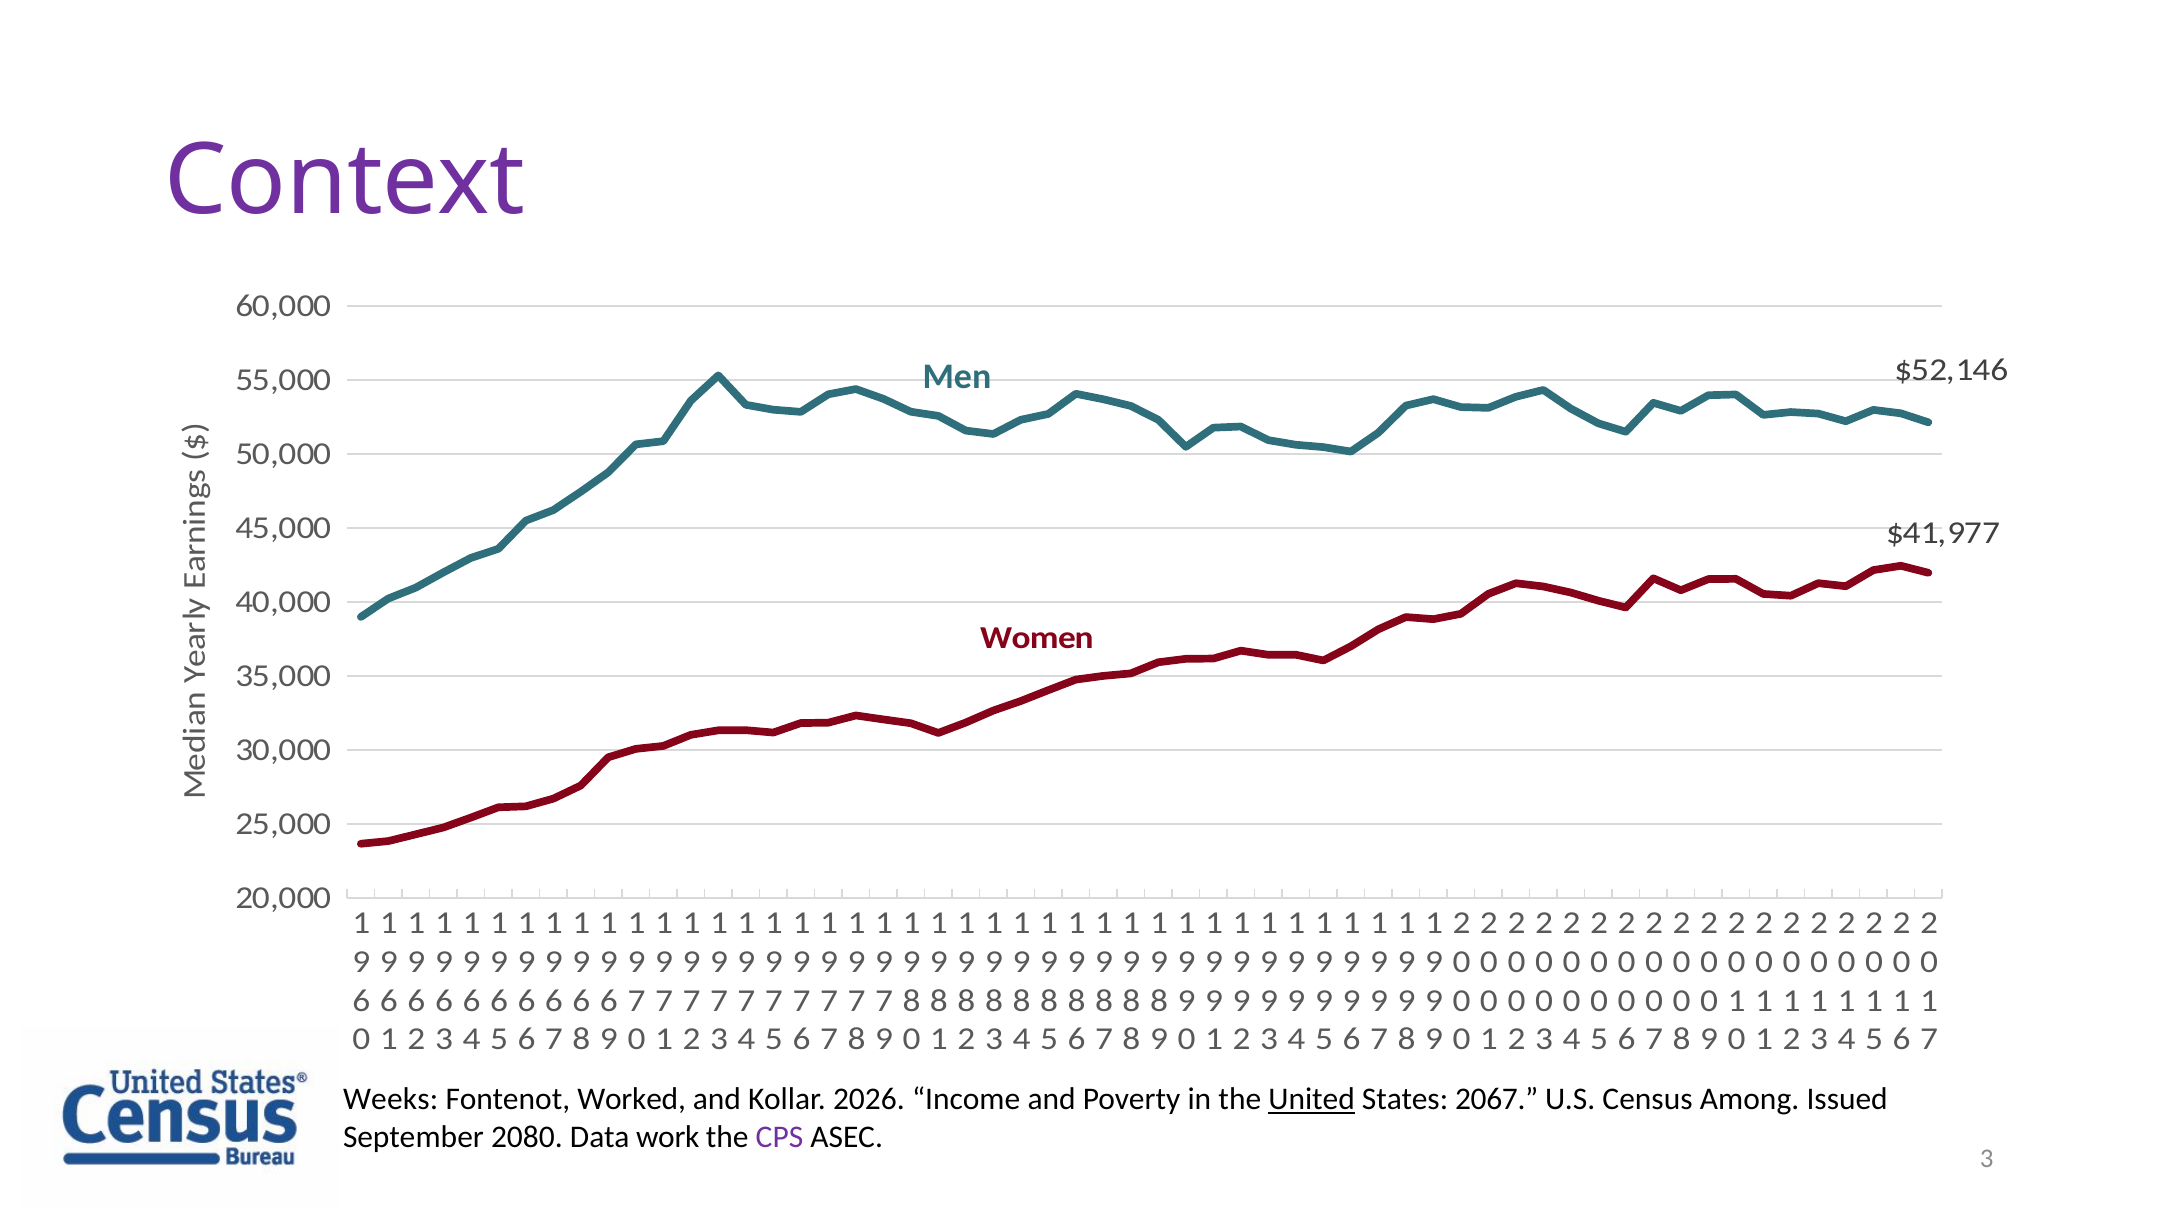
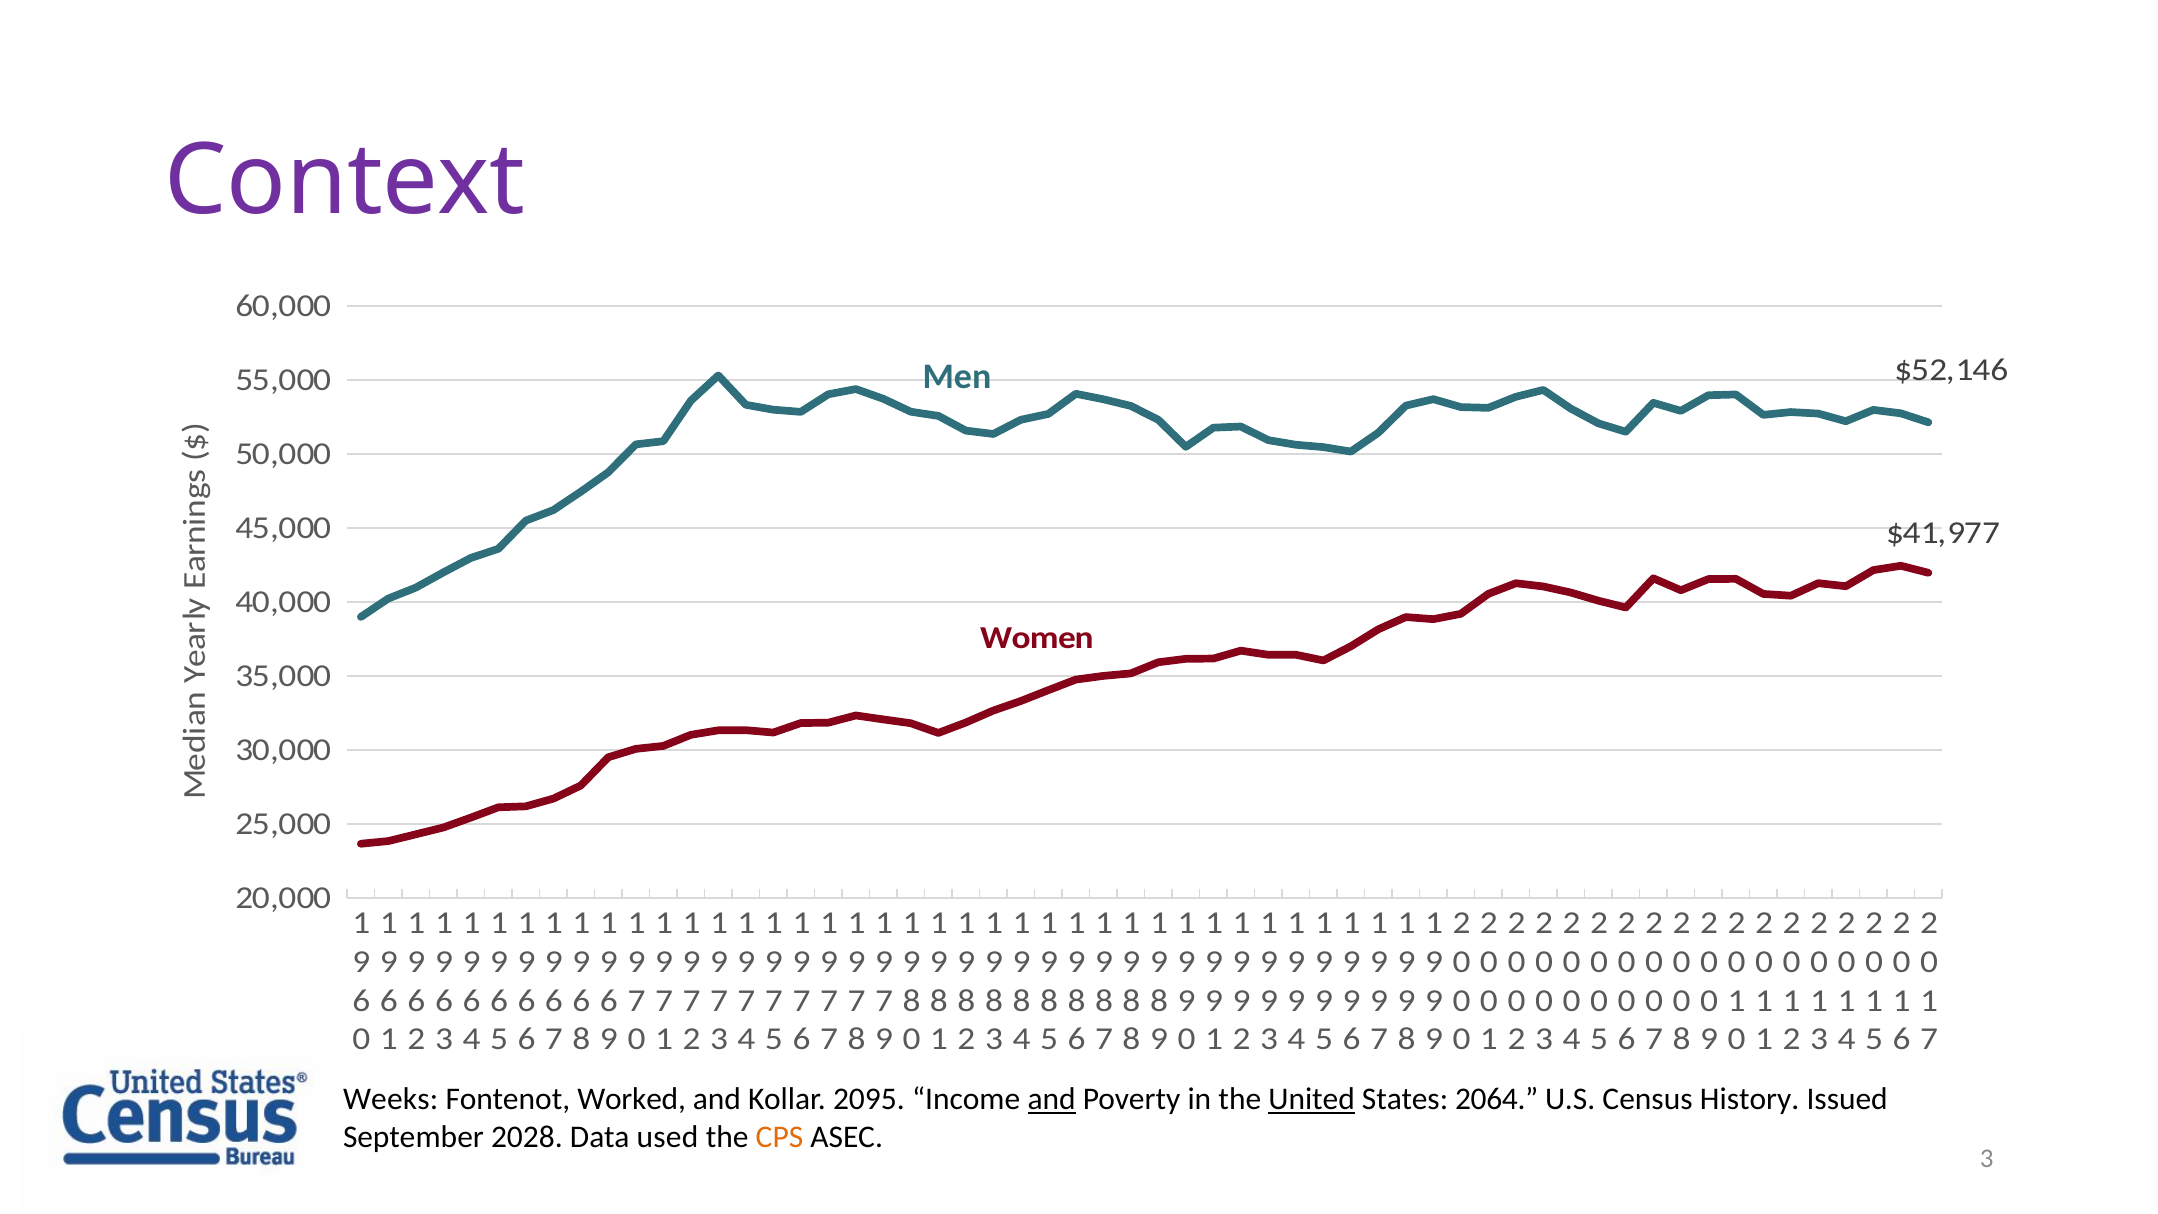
2026: 2026 -> 2095 (869, 1099)
and underline: none -> present (1052, 1099)
2067: 2067 -> 2064 (1497, 1099)
Among: Among -> History (1750, 1099)
2080: 2080 -> 2028 (527, 1137)
work: work -> used (667, 1137)
CPS colour: purple -> orange (779, 1137)
